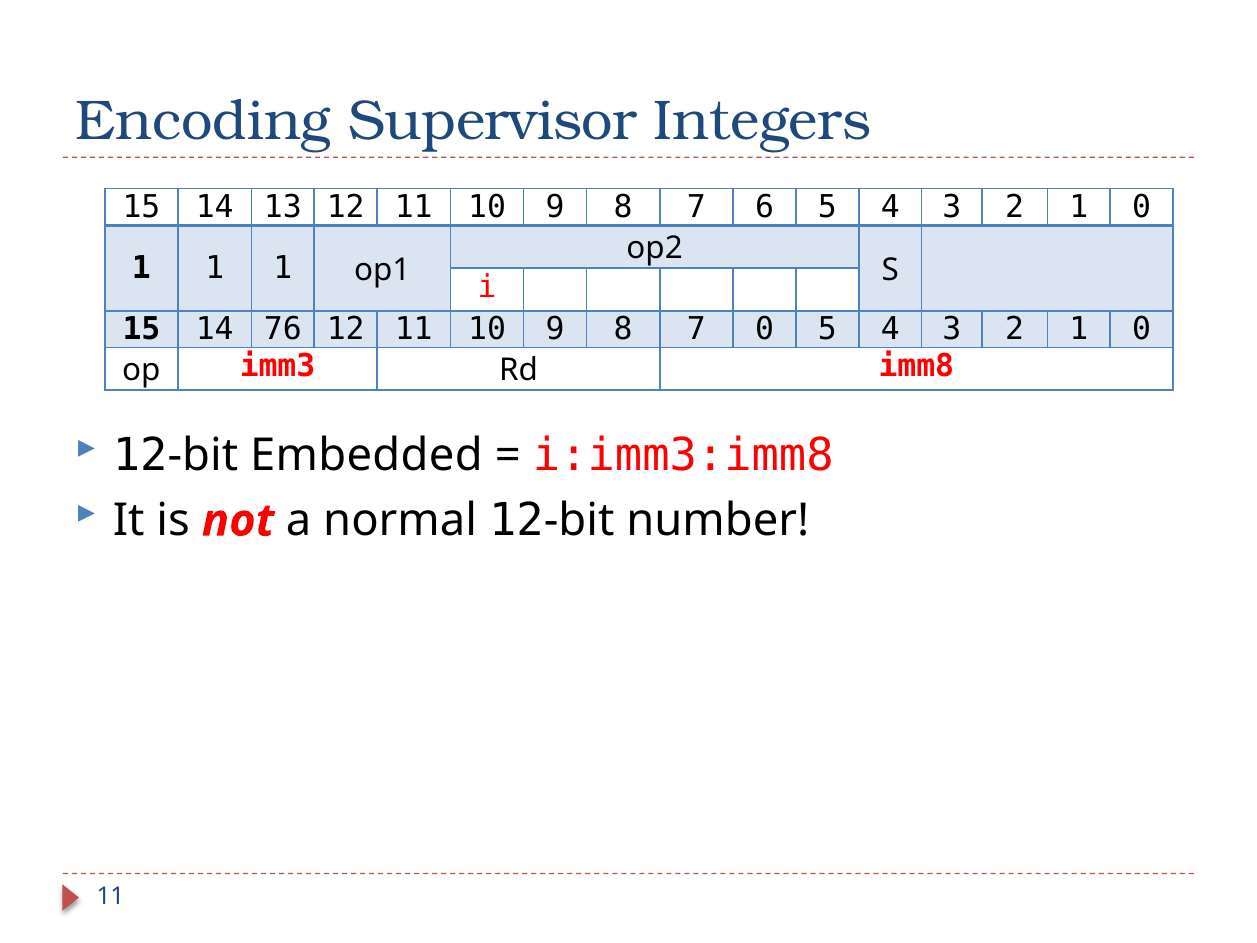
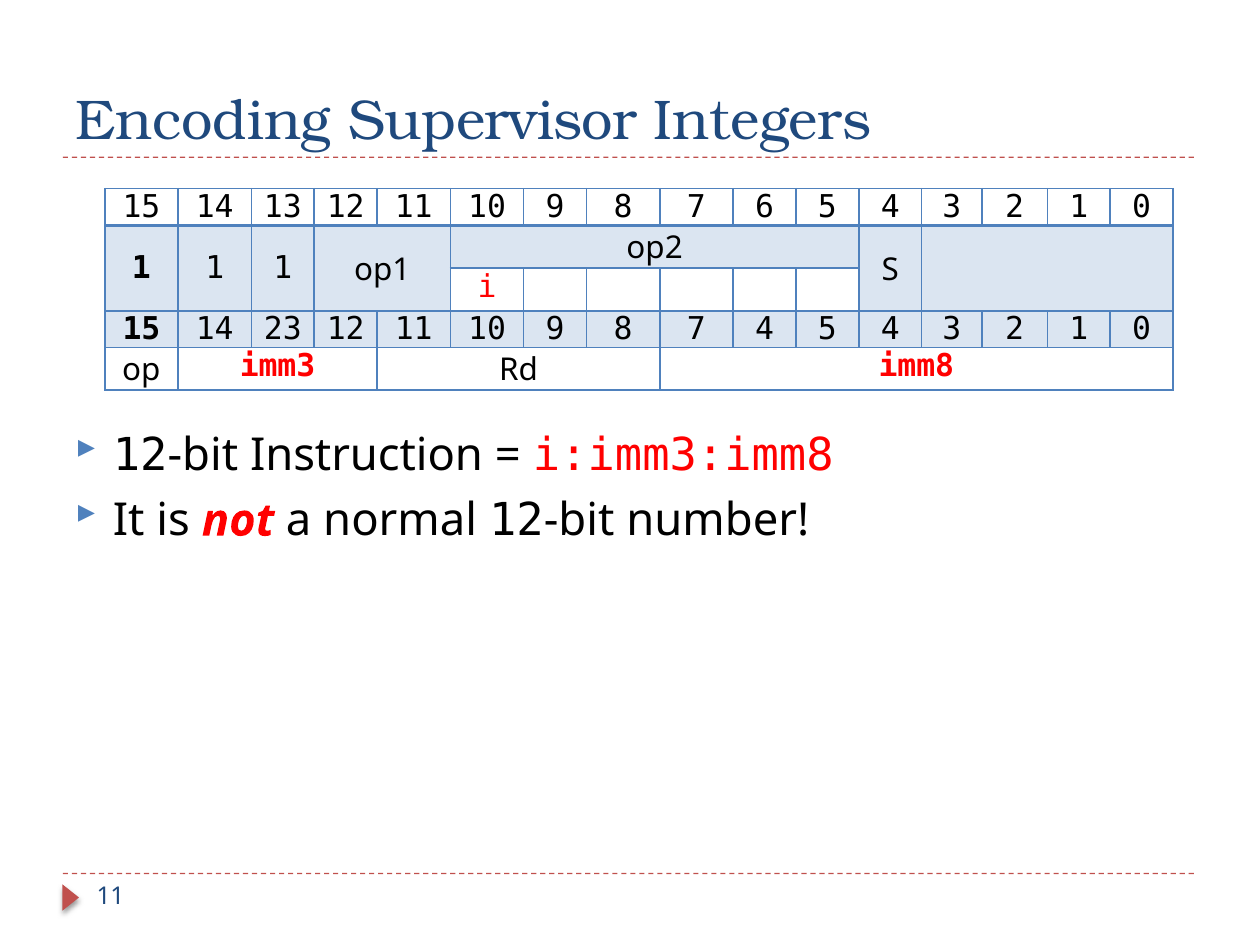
76: 76 -> 23 (283, 329)
7 0: 0 -> 4 (765, 329)
Embedded: Embedded -> Instruction (367, 456)
